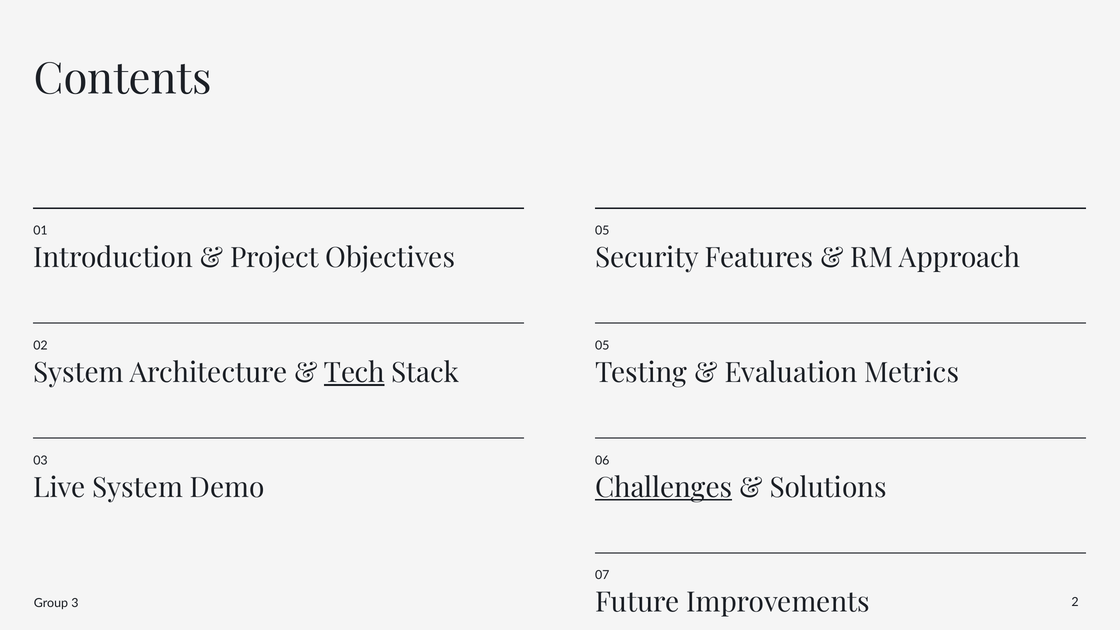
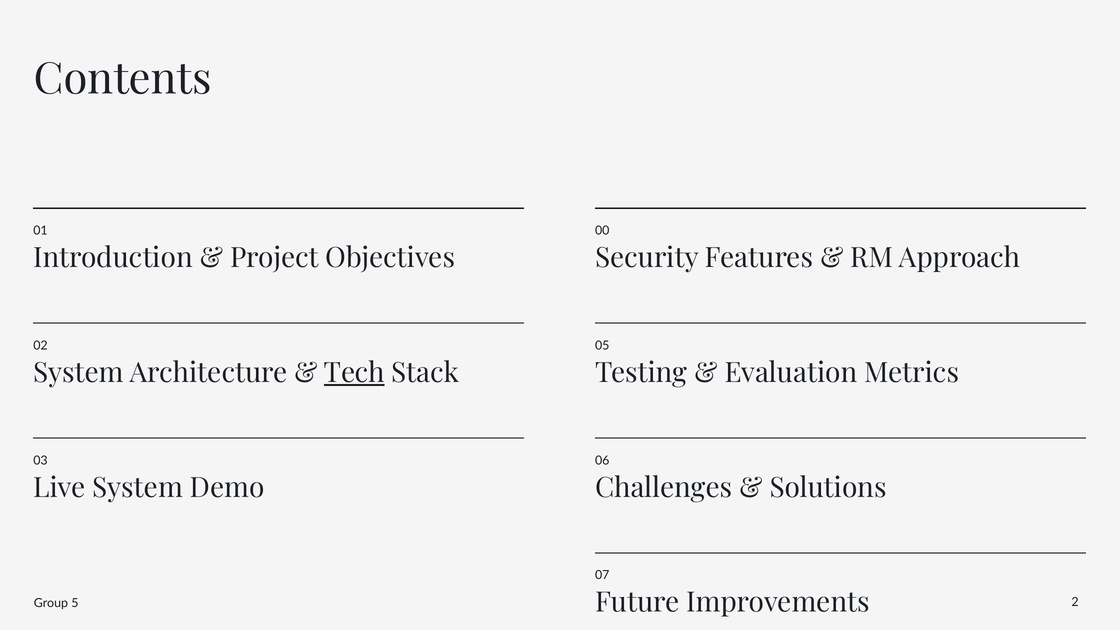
01 05: 05 -> 00 (602, 231)
Challenges underline: present -> none (664, 488)
3: 3 -> 5 (75, 603)
